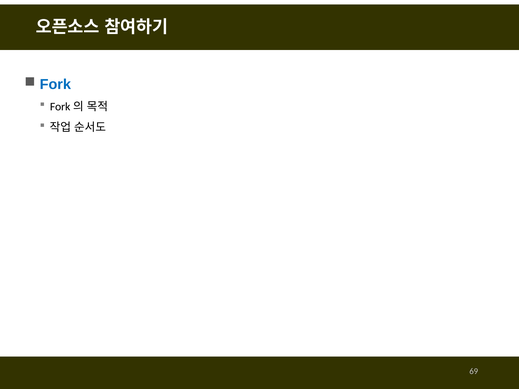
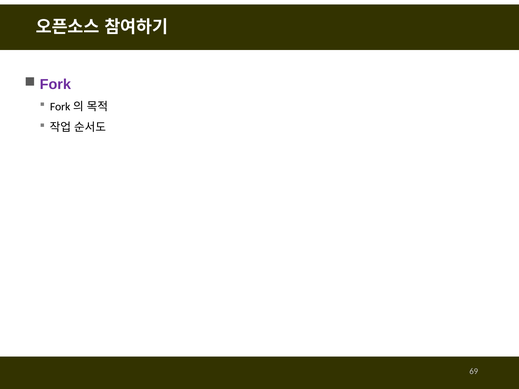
Fork colour: blue -> purple (55, 85)
